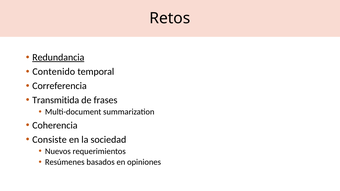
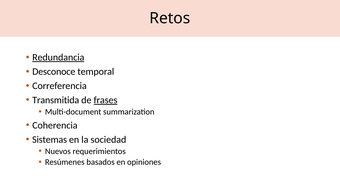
Contenido: Contenido -> Desconoce (54, 72)
frases underline: none -> present (106, 100)
Consiste: Consiste -> Sistemas (50, 140)
